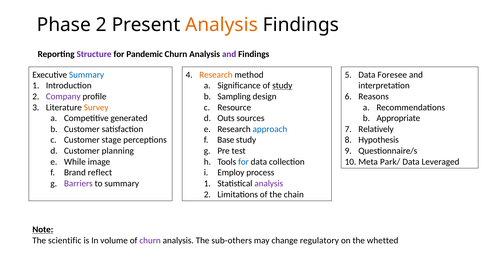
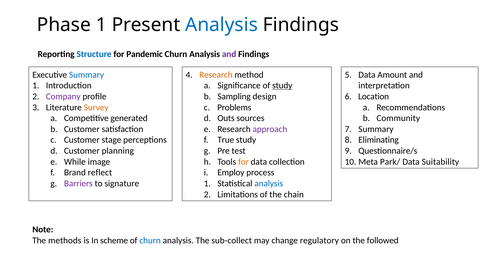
Phase 2: 2 -> 1 (101, 25)
Analysis colour: orange -> blue (222, 25)
Structure colour: purple -> blue (94, 54)
Foresee: Foresee -> Amount (392, 75)
Reasons: Reasons -> Location (374, 96)
Resource: Resource -> Problems (234, 107)
Appropriate: Appropriate -> Community (398, 118)
approach colour: blue -> purple (270, 129)
Relatively: Relatively -> Summary (376, 129)
Base: Base -> True (226, 140)
Hypothesis: Hypothesis -> Eliminating (379, 140)
for colour: blue -> orange (243, 162)
Leveraged: Leveraged -> Suitability (440, 162)
to summary: summary -> signature (122, 183)
analysis colour: purple -> blue (269, 183)
Note underline: present -> none (43, 229)
scientific: scientific -> methods (65, 240)
volume: volume -> scheme (114, 240)
churn colour: purple -> blue (150, 240)
sub-others: sub-others -> sub-collect (232, 240)
whetted: whetted -> followed (383, 240)
